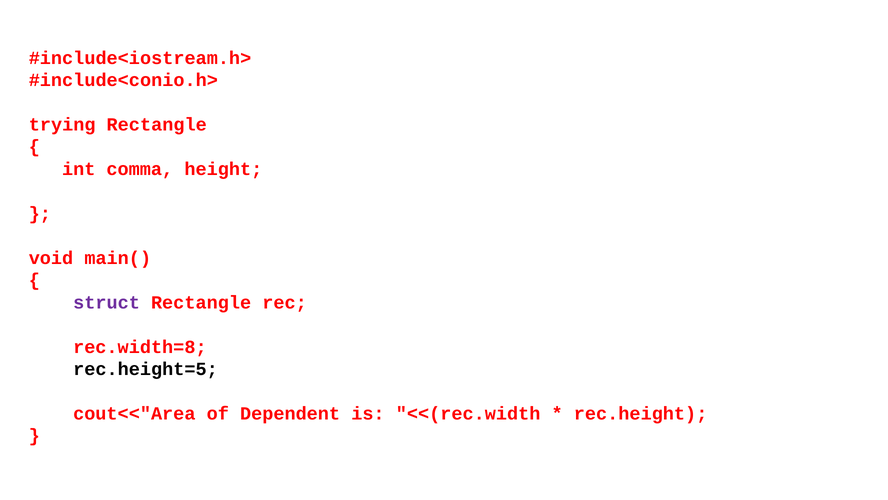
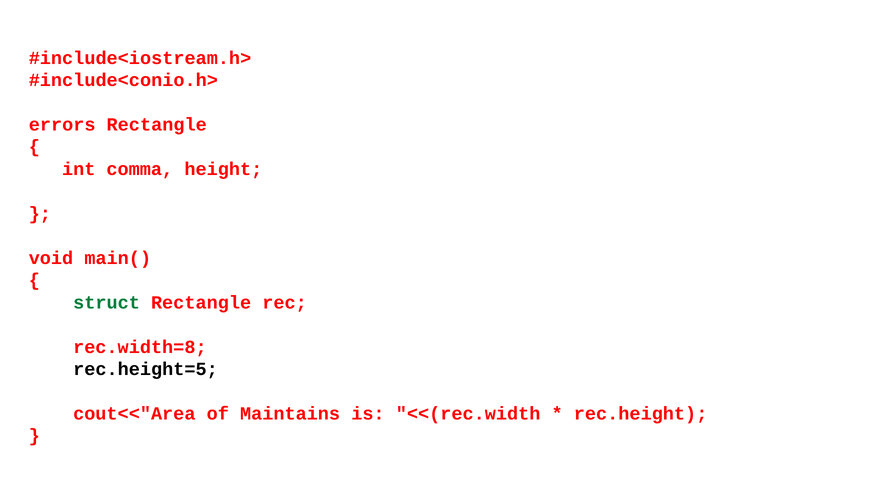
trying: trying -> errors (62, 124)
struct colour: purple -> green (107, 302)
Dependent: Dependent -> Maintains (290, 413)
